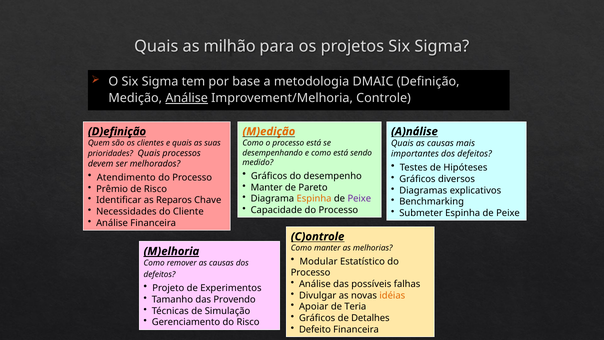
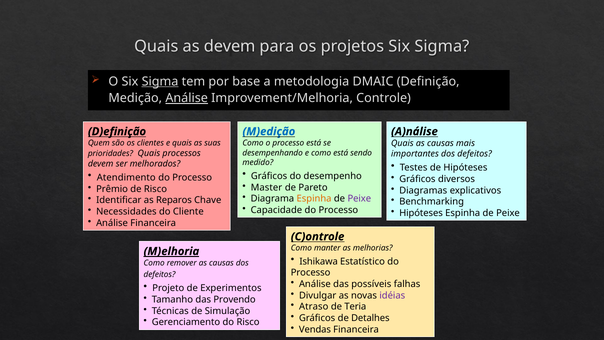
as milhão: milhão -> devem (230, 46)
Sigma underline: none -> present (160, 81)
M)edição colour: orange -> blue (269, 131)
Manter: Manter -> Master (267, 187)
Submeter: Submeter -> Hipóteses (421, 213)
Modular: Modular -> Ishikawa (319, 261)
idéias colour: orange -> purple (392, 295)
Apoiar: Apoiar -> Atraso (314, 307)
Defeito: Defeito -> Vendas (315, 329)
